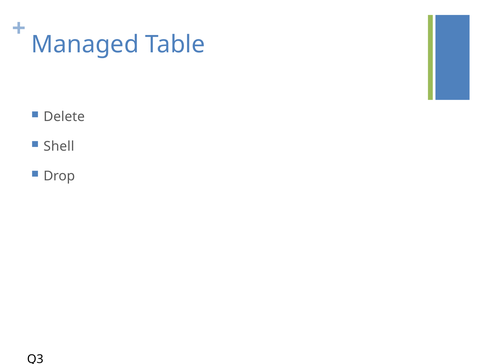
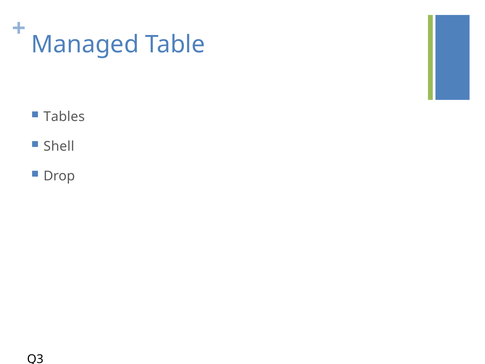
Delete: Delete -> Tables (64, 117)
